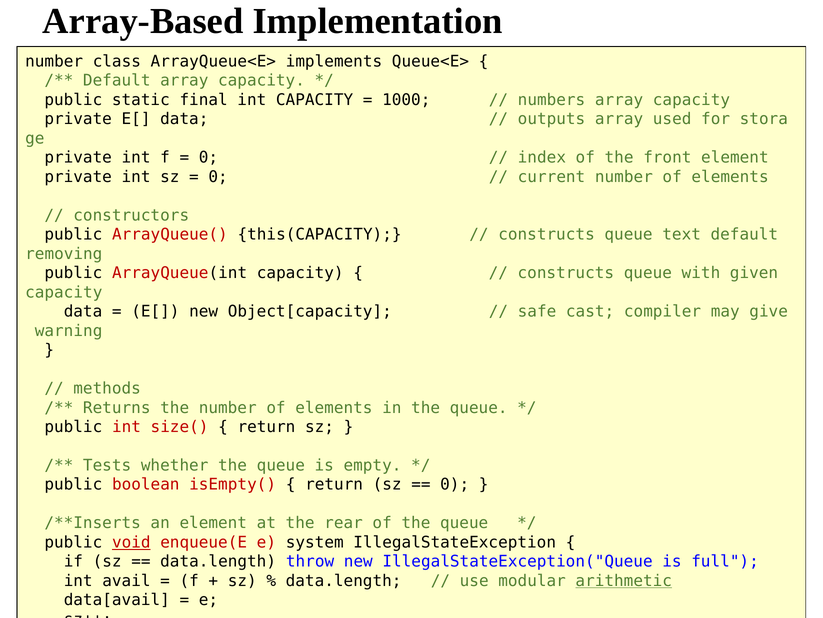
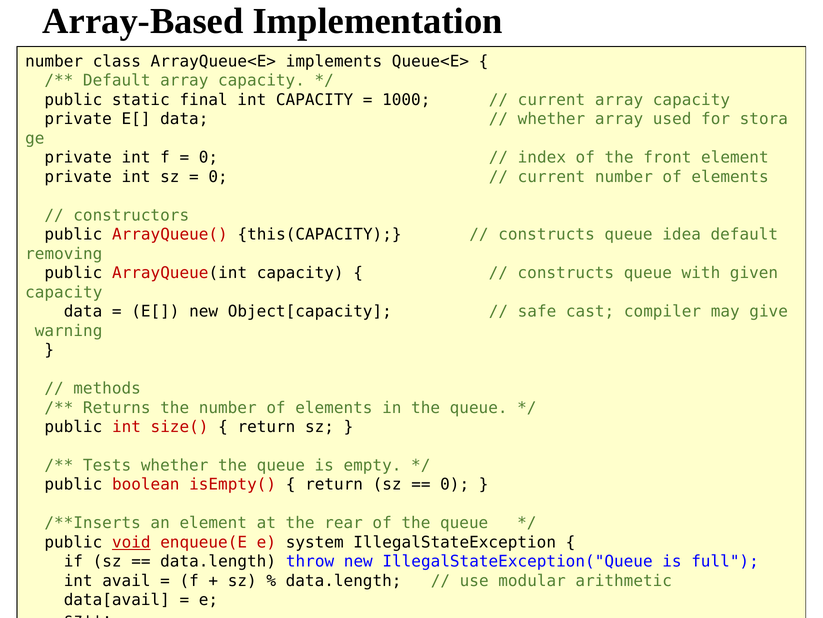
numbers: numbers -> current (551, 100)
outputs: outputs -> whether (551, 119)
text: text -> idea (682, 234)
arithmetic underline: present -> none (624, 580)
